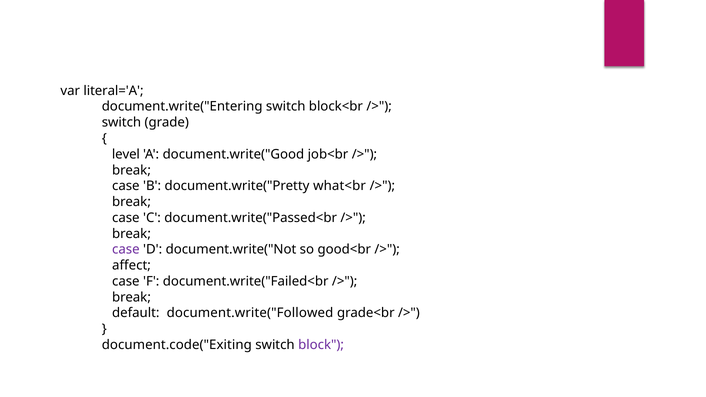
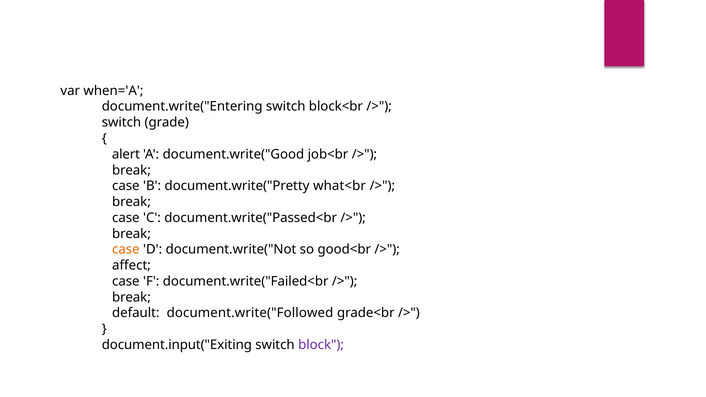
literal='A: literal='A -> when='A (113, 91)
level: level -> alert (126, 154)
case colour: purple -> orange (126, 250)
document.code("Exiting: document.code("Exiting -> document.input("Exiting (177, 345)
